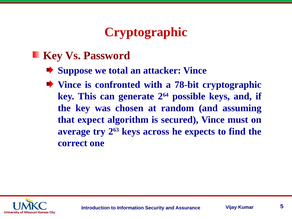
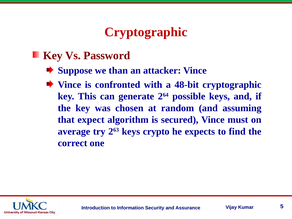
total: total -> than (118, 71)
78-bit: 78-bit -> 48-bit (187, 85)
across: across -> crypto (156, 131)
